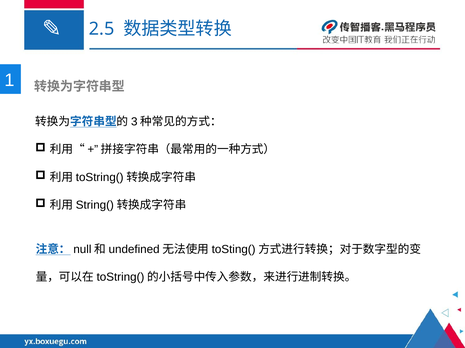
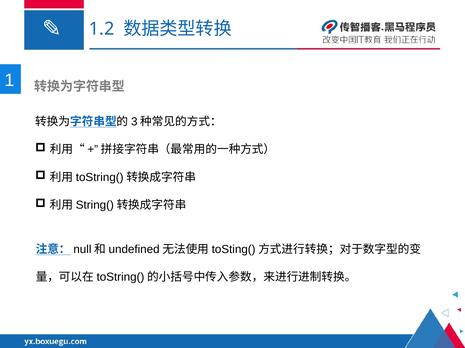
2.5: 2.5 -> 1.2 (102, 29)
